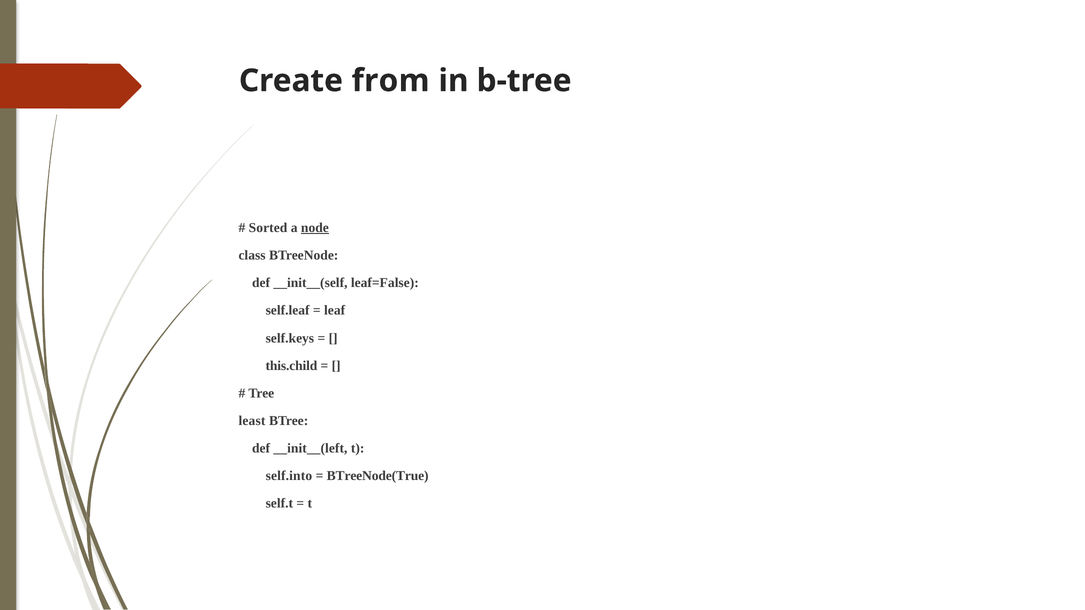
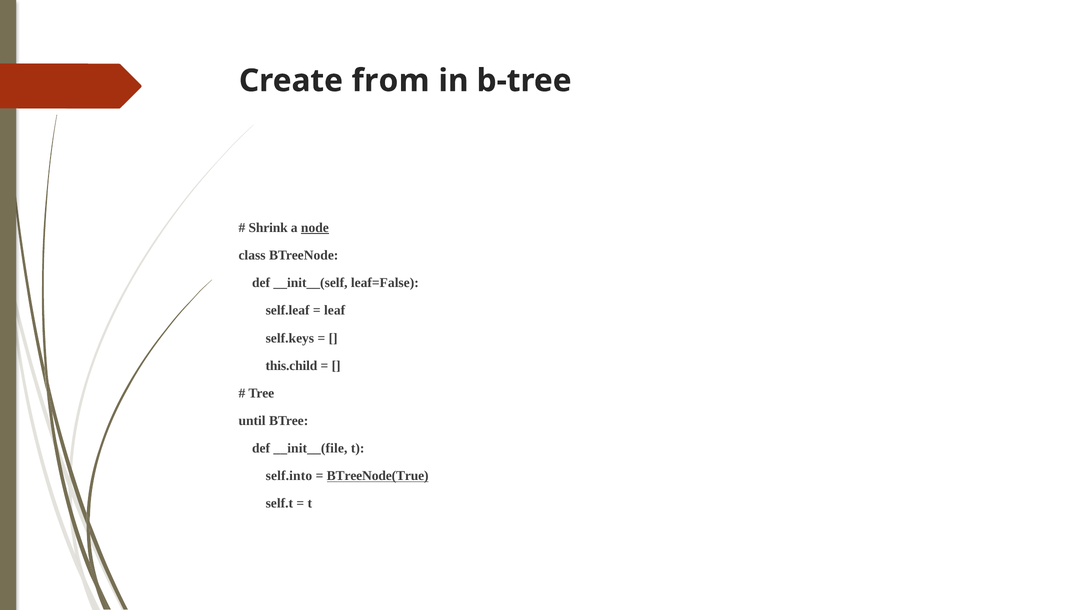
Sorted: Sorted -> Shrink (268, 228)
least: least -> until (252, 421)
__init__(left: __init__(left -> __init__(file (310, 449)
BTreeNode(True underline: none -> present (378, 476)
